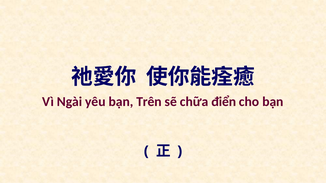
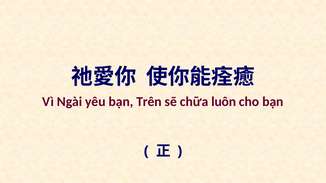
điển: điển -> luôn (224, 102)
